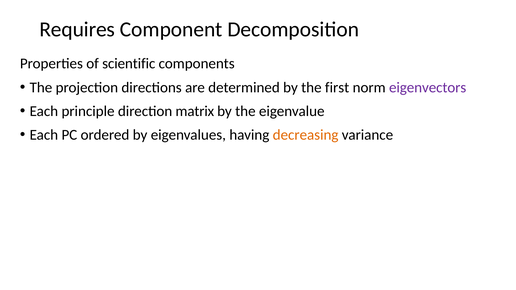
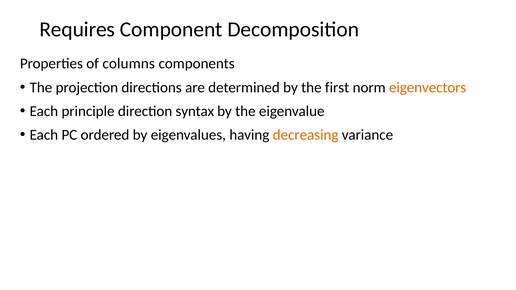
scientific: scientific -> columns (129, 64)
eigenvectors colour: purple -> orange (428, 87)
matrix: matrix -> syntax (195, 111)
